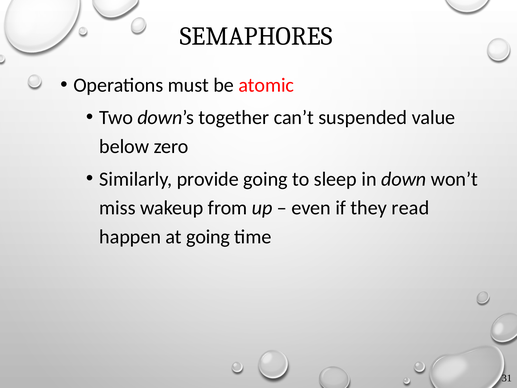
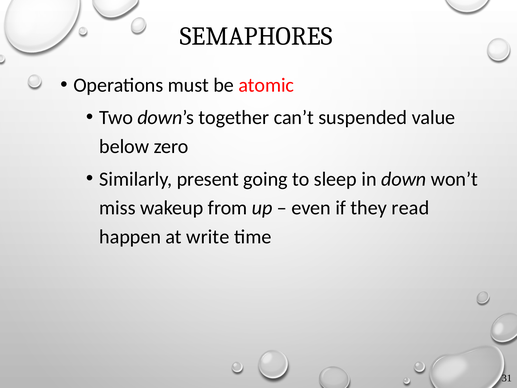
provide: provide -> present (208, 179)
at going: going -> write (208, 237)
